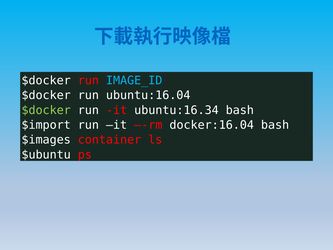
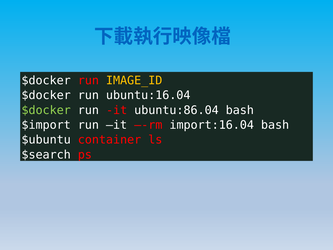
IMAGE_ID colour: light blue -> yellow (134, 80)
ubuntu:16.34: ubuntu:16.34 -> ubuntu:86.04 (176, 110)
docker:16.04: docker:16.04 -> import:16.04 (212, 125)
$images: $images -> $ubuntu (46, 140)
$ubuntu: $ubuntu -> $search (46, 155)
